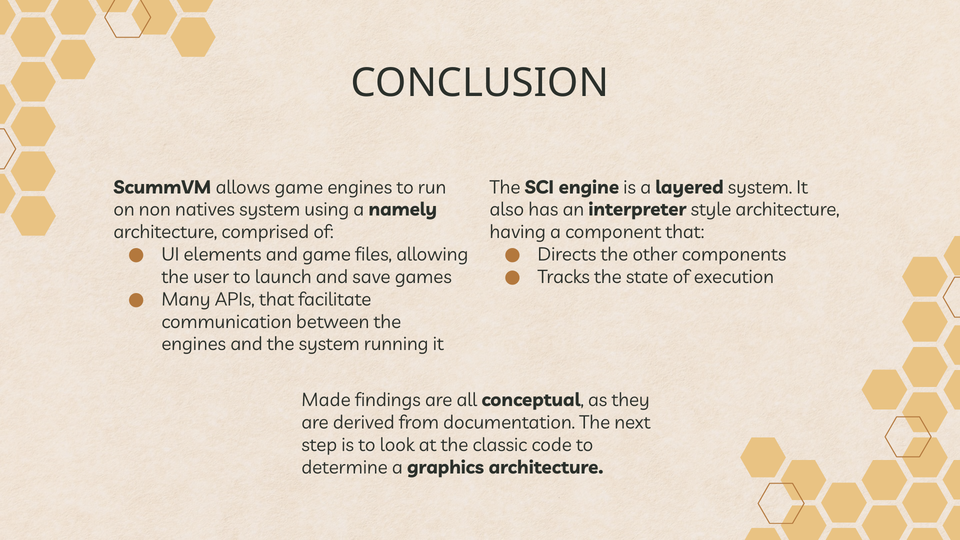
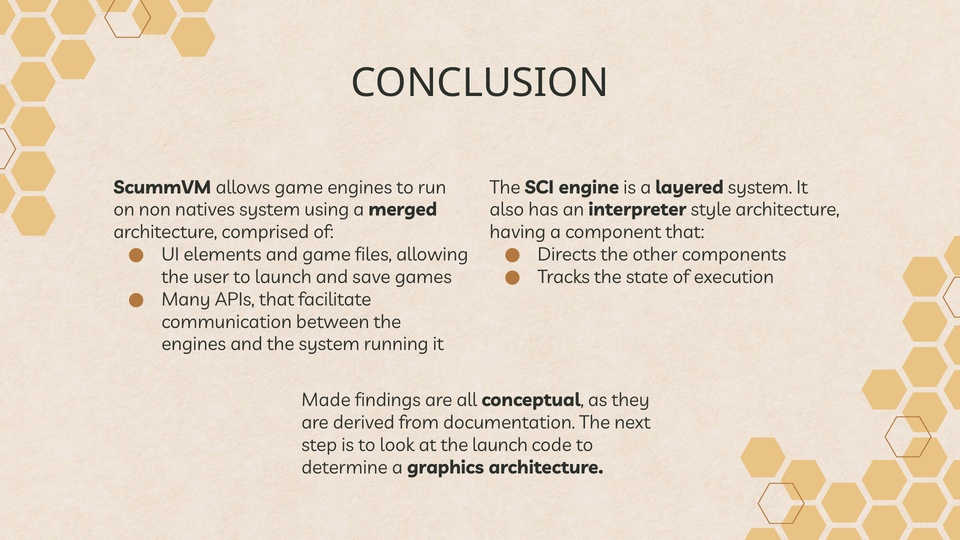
namely: namely -> merged (403, 210)
the classic: classic -> launch (500, 445)
